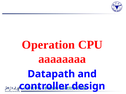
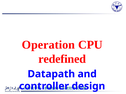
aaaaaaaa: aaaaaaaa -> redefined (62, 59)
